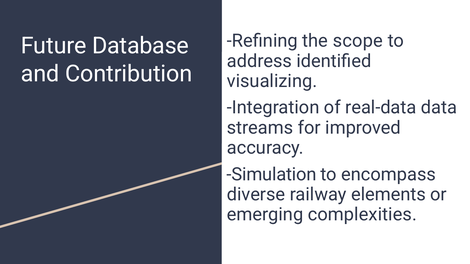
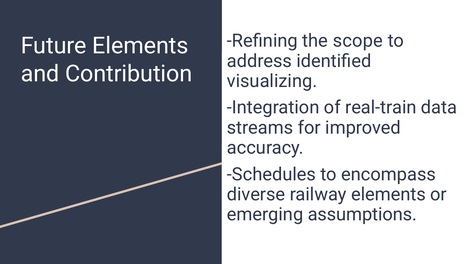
Future Database: Database -> Elements (140, 46)
real-data: real-data -> real-train (381, 108)
Simulation: Simulation -> Schedules (271, 175)
complexities: complexities -> assumptions (362, 215)
